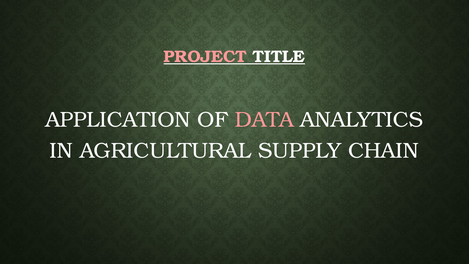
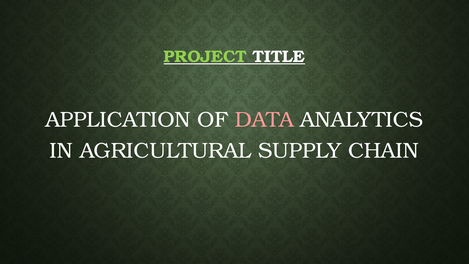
PROJECT colour: pink -> light green (205, 57)
